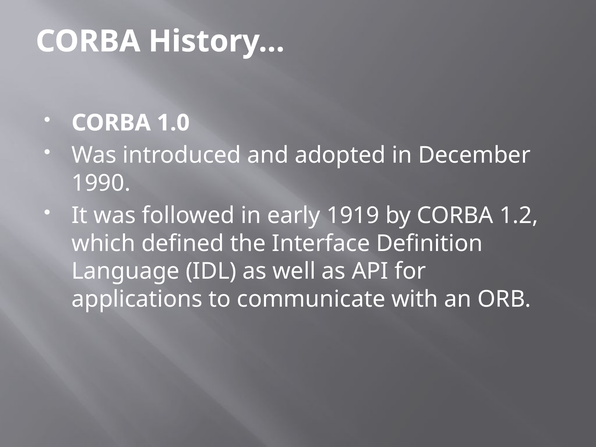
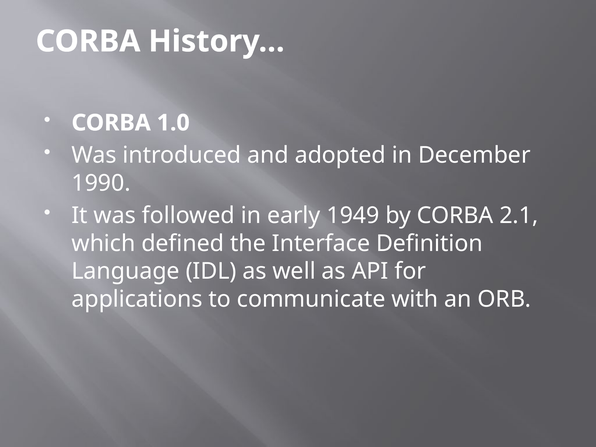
1919: 1919 -> 1949 (353, 216)
1.2: 1.2 -> 2.1 (519, 216)
